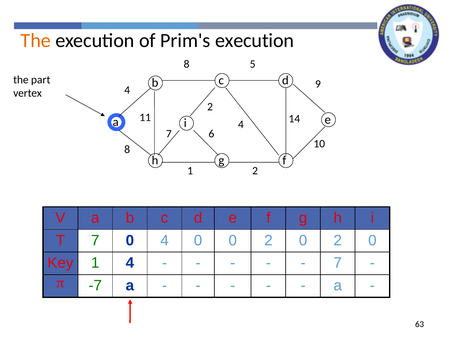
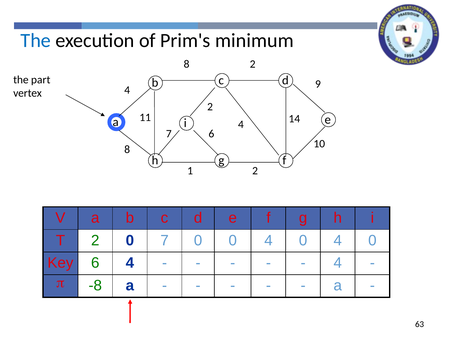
The colour: orange -> blue (36, 41)
Prim's execution: execution -> minimum (254, 41)
8 5: 5 -> 2 (253, 64)
T 7: 7 -> 2 (95, 240)
0 4: 4 -> 7 (165, 240)
0 0 2: 2 -> 4 (268, 240)
2: 2 -> 4 (338, 240)
Key 1: 1 -> 6 (95, 262)
7: 7 -> 4 (338, 262)
-7: -7 -> -8 (95, 285)
